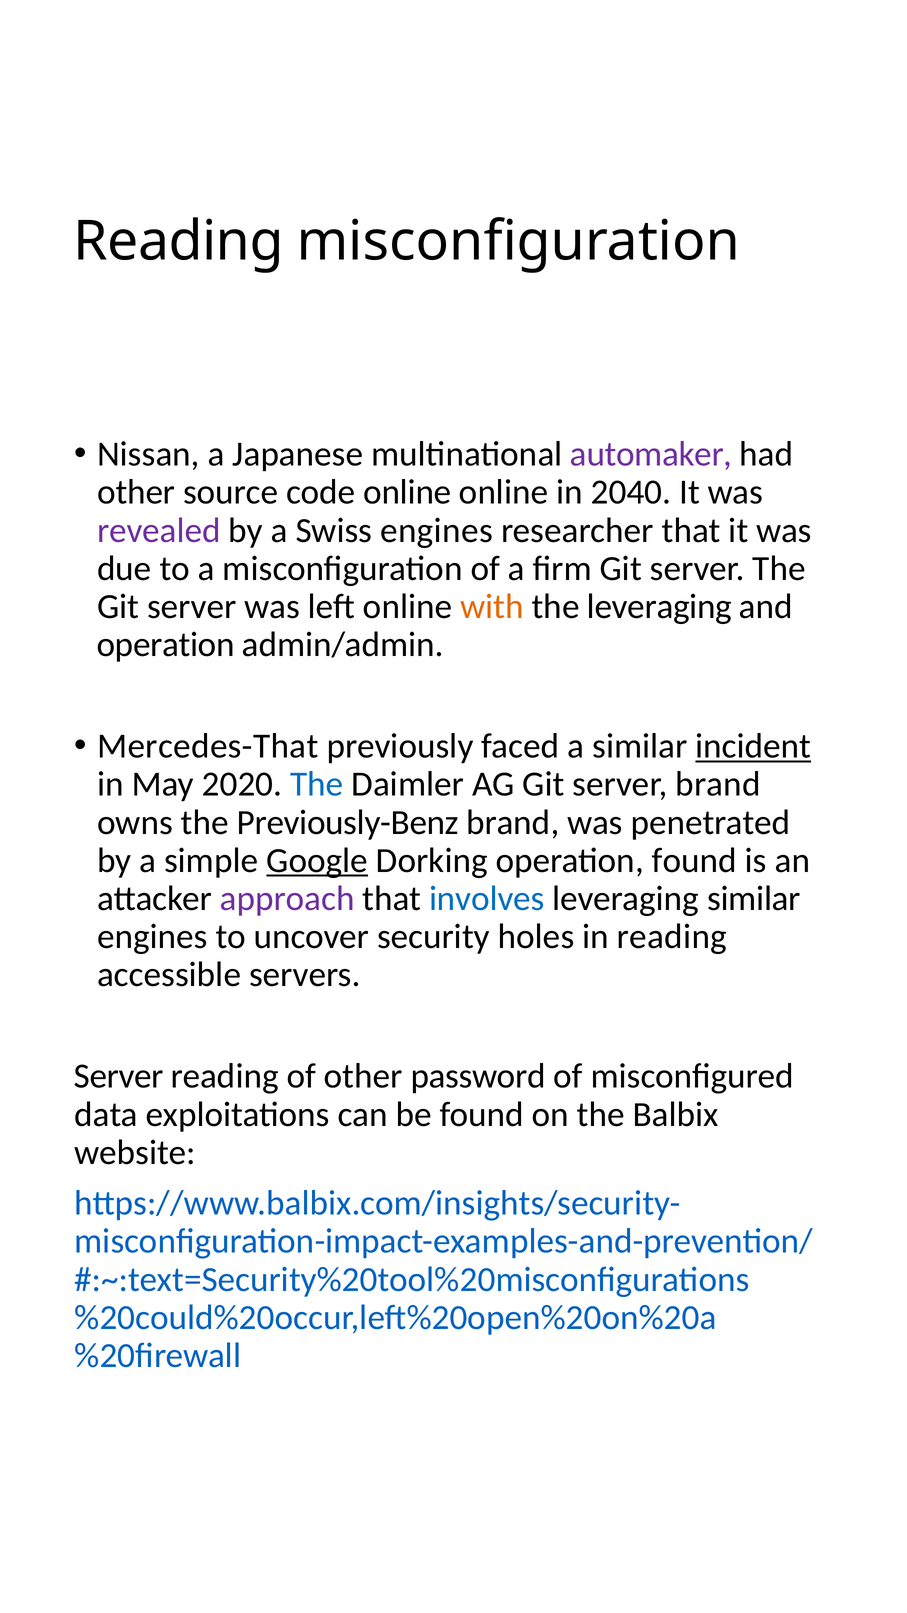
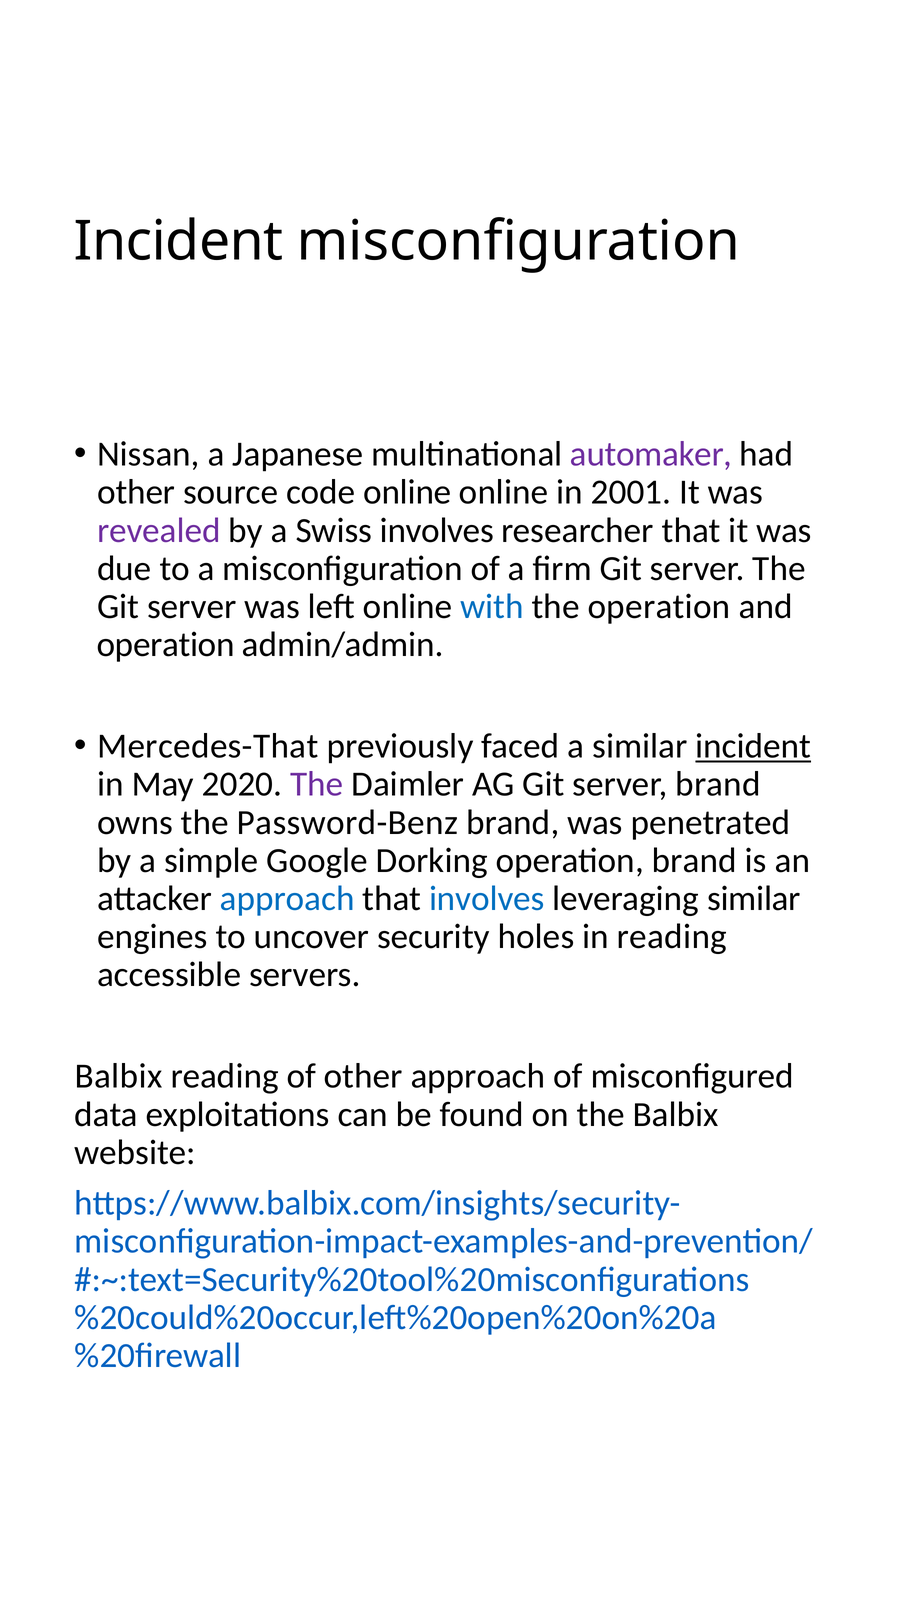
Reading: Reading -> Incident (179, 241)
2040: 2040 -> 2001 (631, 492)
Swiss engines: engines -> involves (437, 530)
with colour: orange -> blue (492, 606)
the leveraging: leveraging -> operation (659, 606)
The colour: blue -> purple (317, 784)
Previously-Benz: Previously-Benz -> Password-Benz (347, 822)
Google underline: present -> none (317, 860)
operation found: found -> brand (694, 860)
approach colour: purple -> blue (287, 898)
Server: Server -> Balbix (118, 1076)
other password: password -> approach (478, 1076)
